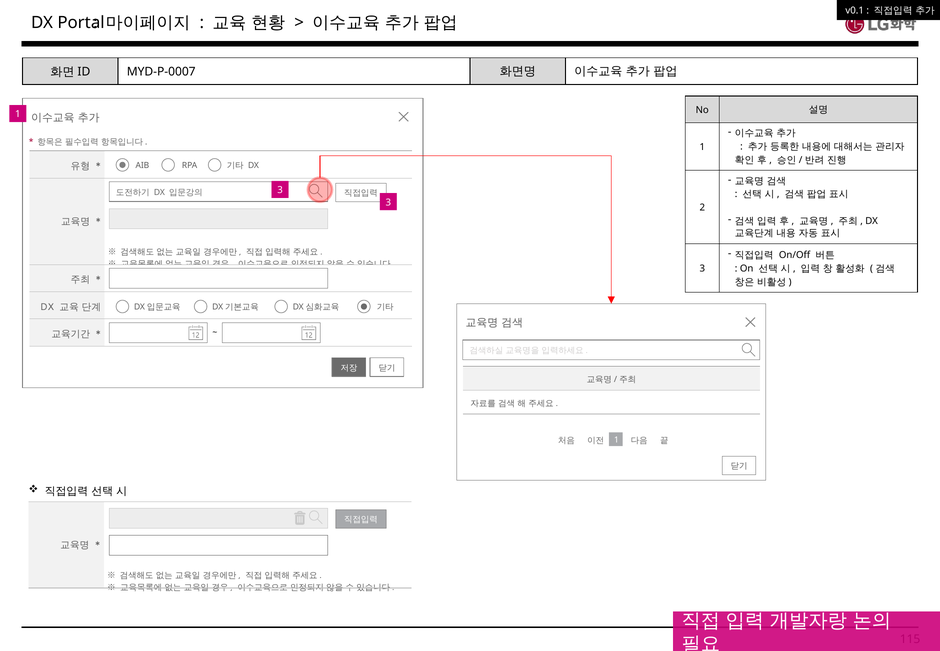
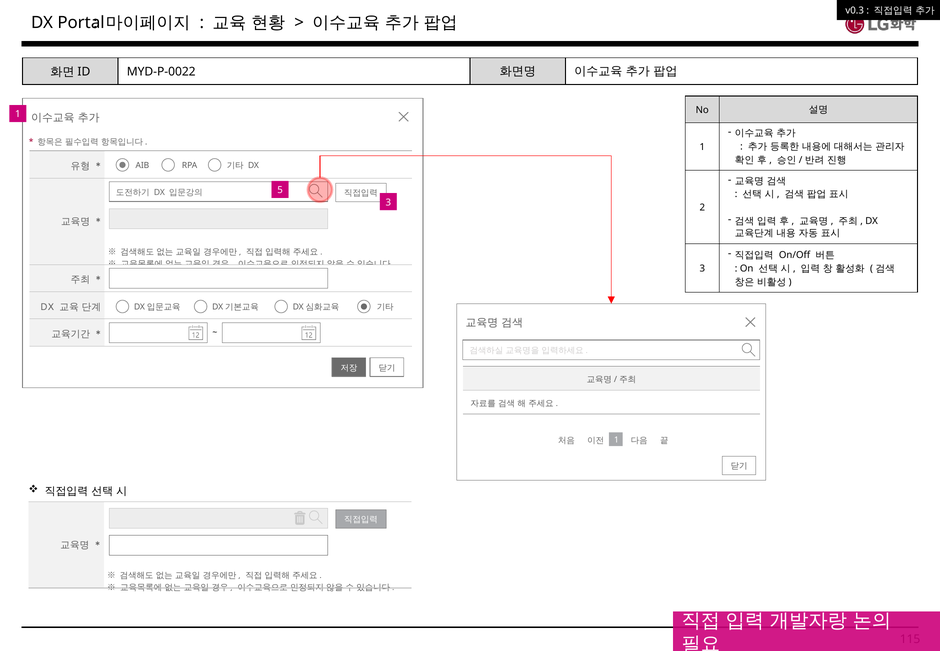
v0.1: v0.1 -> v0.3 (855, 11)
MYD-P-0007: MYD-P-0007 -> MYD-P-0022 (161, 72)
3: 3 -> 5 (280, 190)
